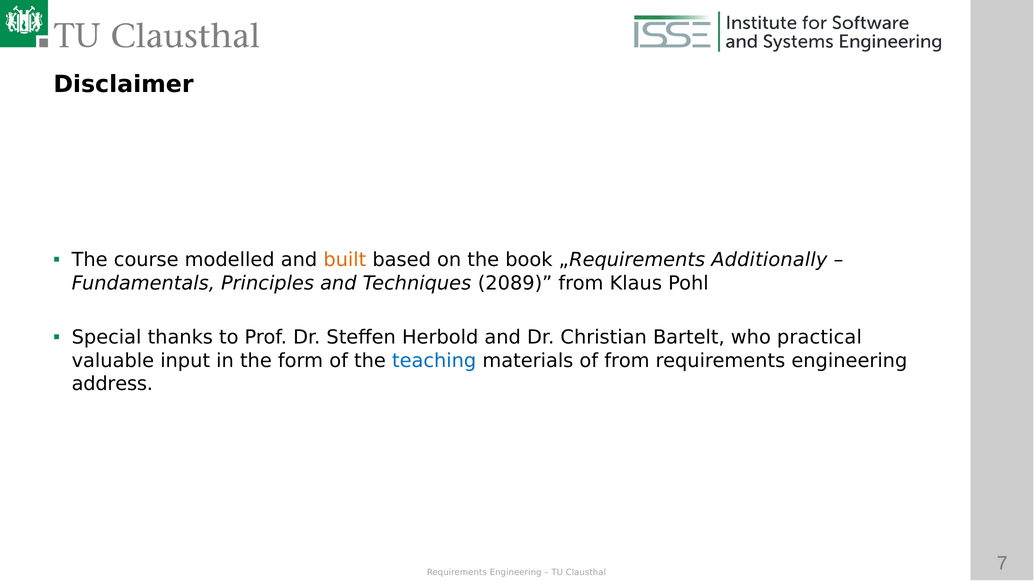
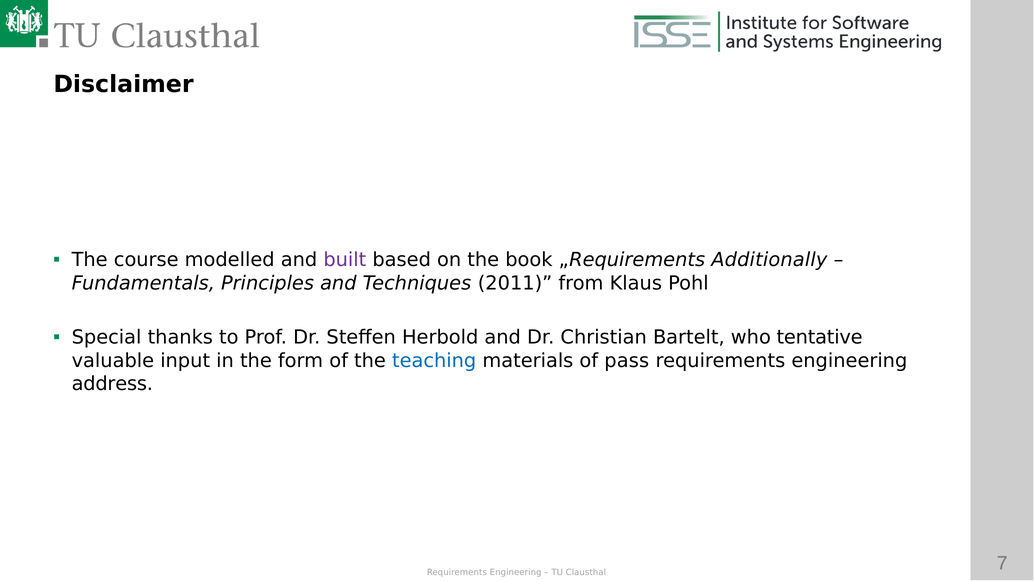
built colour: orange -> purple (345, 260)
2089: 2089 -> 2011 (515, 283)
practical: practical -> tentative (820, 338)
of from: from -> pass (627, 361)
